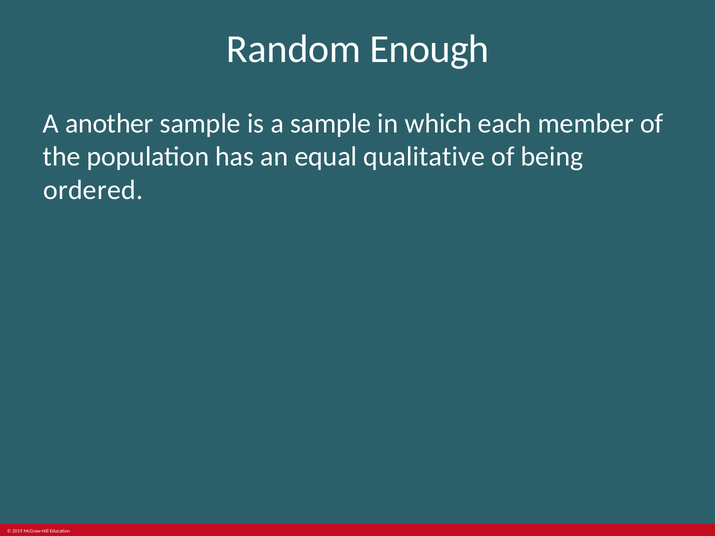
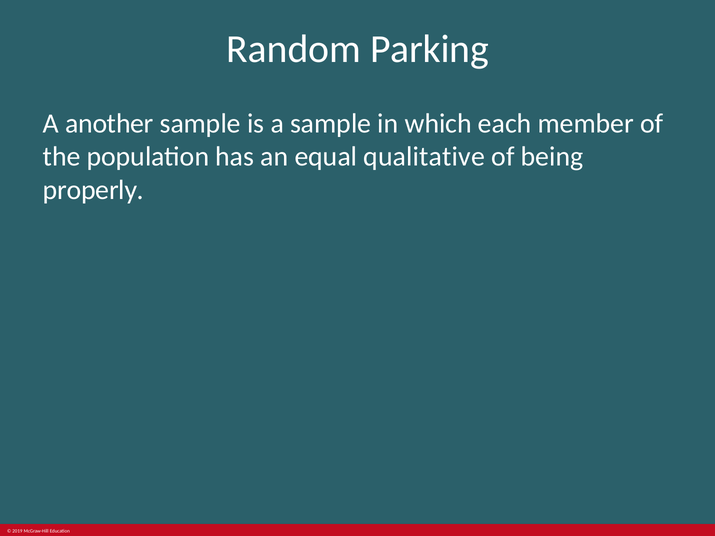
Enough: Enough -> Parking (429, 49)
ordered: ordered -> properly (93, 190)
